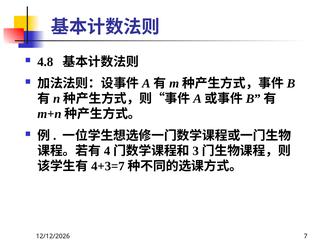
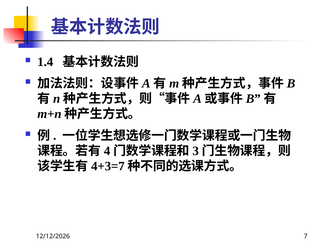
4.8: 4.8 -> 1.4 (45, 62)
